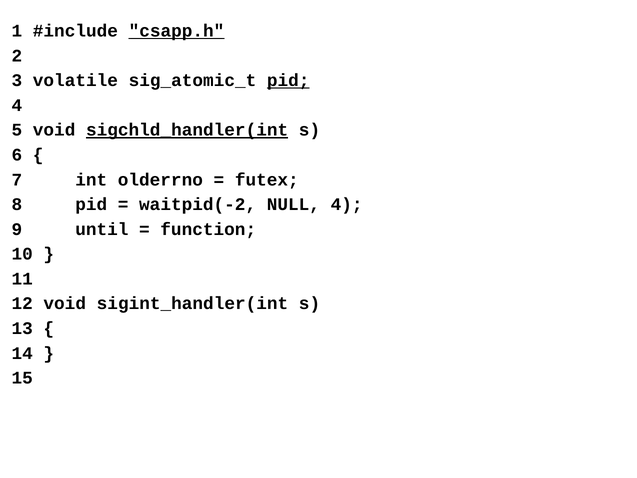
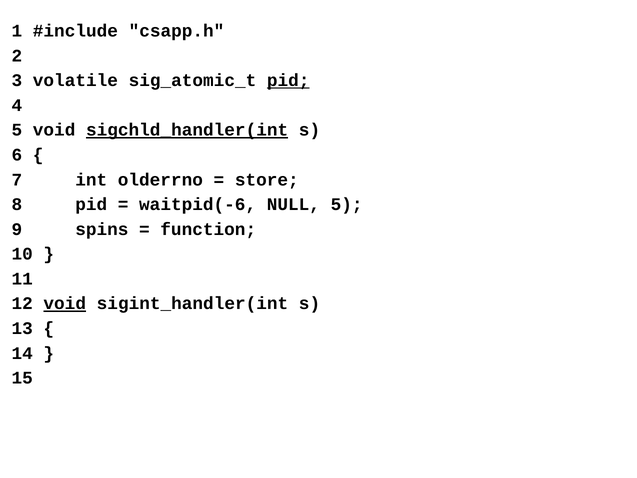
csapp.h underline: present -> none (177, 31)
futex: futex -> store (267, 180)
waitpid(-2: waitpid(-2 -> waitpid(-6 (198, 204)
NULL 4: 4 -> 5 (347, 204)
until: until -> spins (102, 229)
void underline: none -> present (65, 303)
